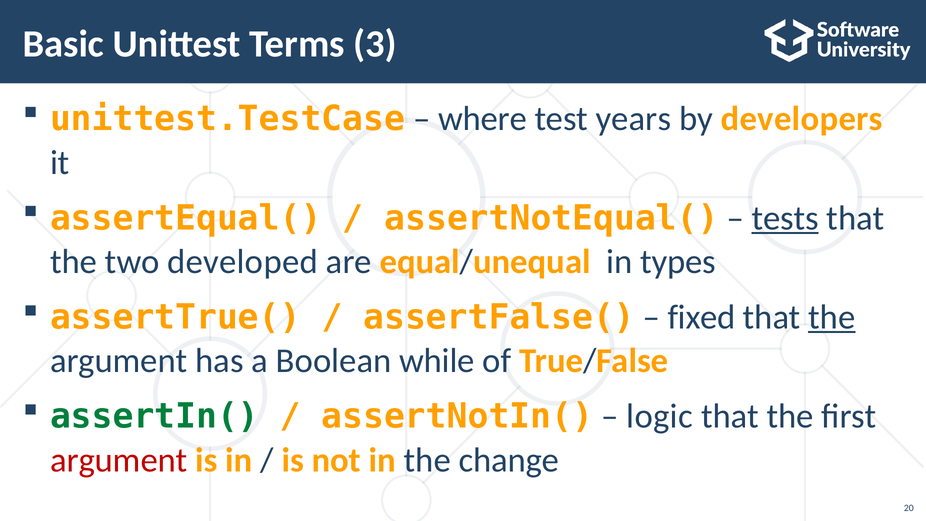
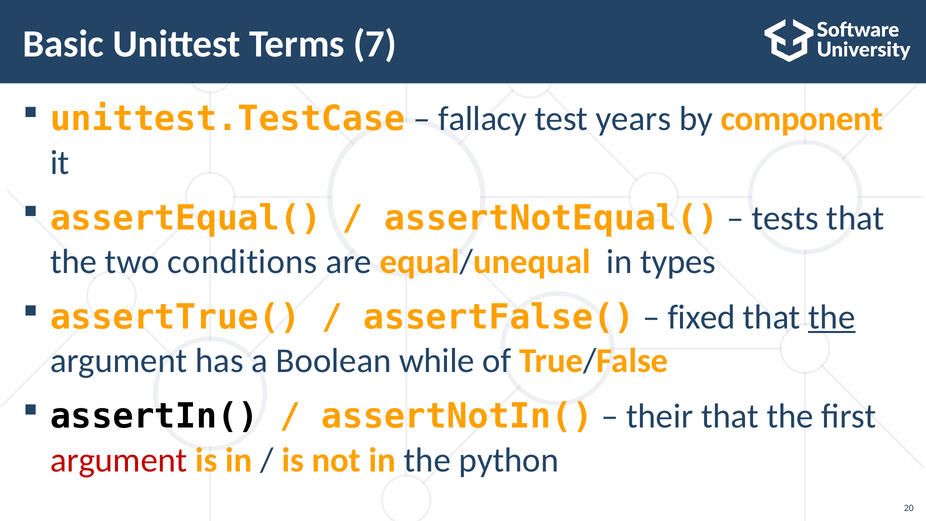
3: 3 -> 7 (375, 44)
where: where -> fallacy (483, 119)
developers: developers -> component (802, 119)
tests underline: present -> none (785, 218)
developed: developed -> conditions (242, 262)
assertIn( colour: green -> black (154, 416)
logic: logic -> their (660, 416)
change: change -> python (509, 460)
